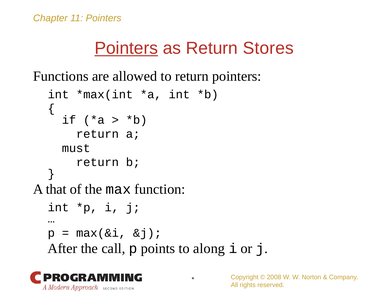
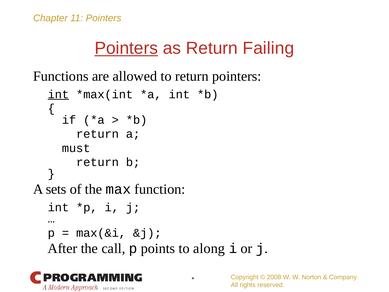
Stores: Stores -> Failing (268, 48)
int underline: none -> present (58, 94)
that: that -> sets (56, 189)
